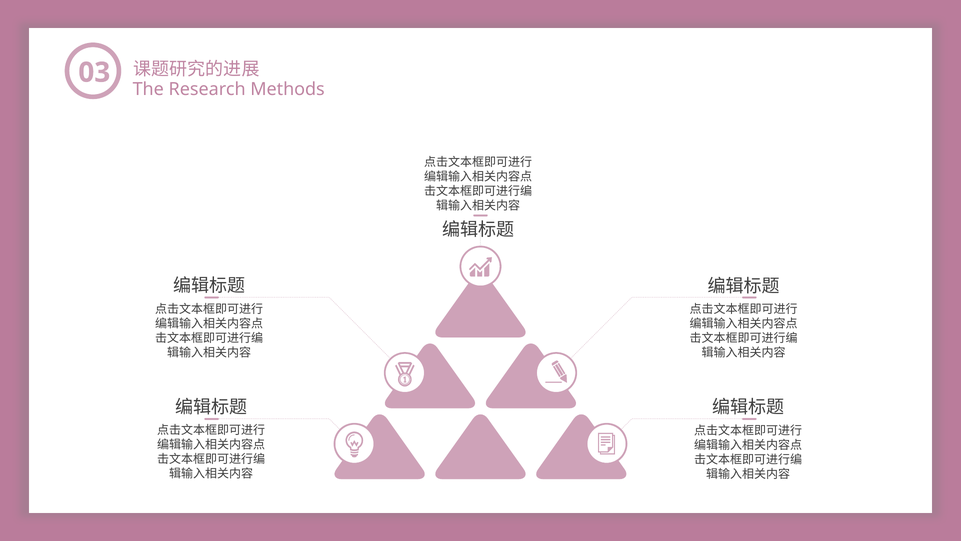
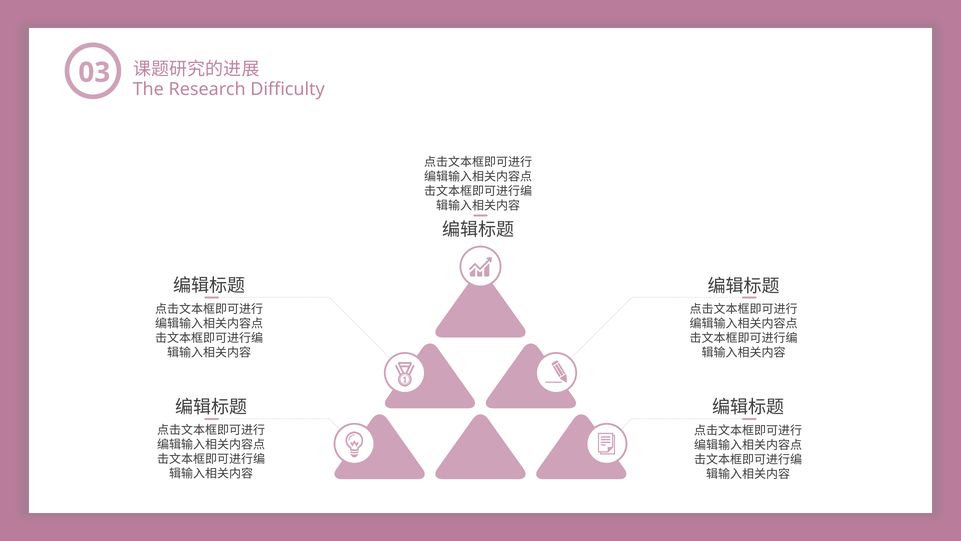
Methods: Methods -> Difficulty (288, 89)
